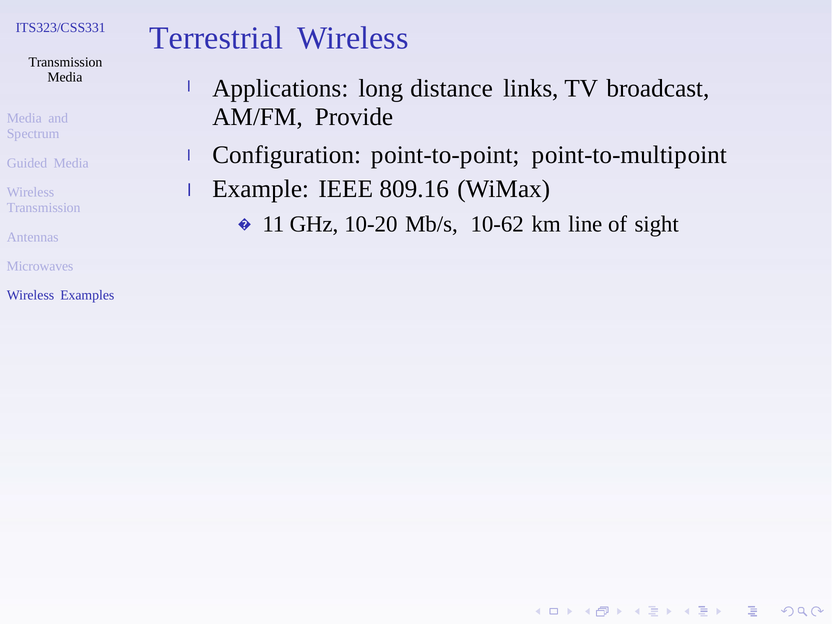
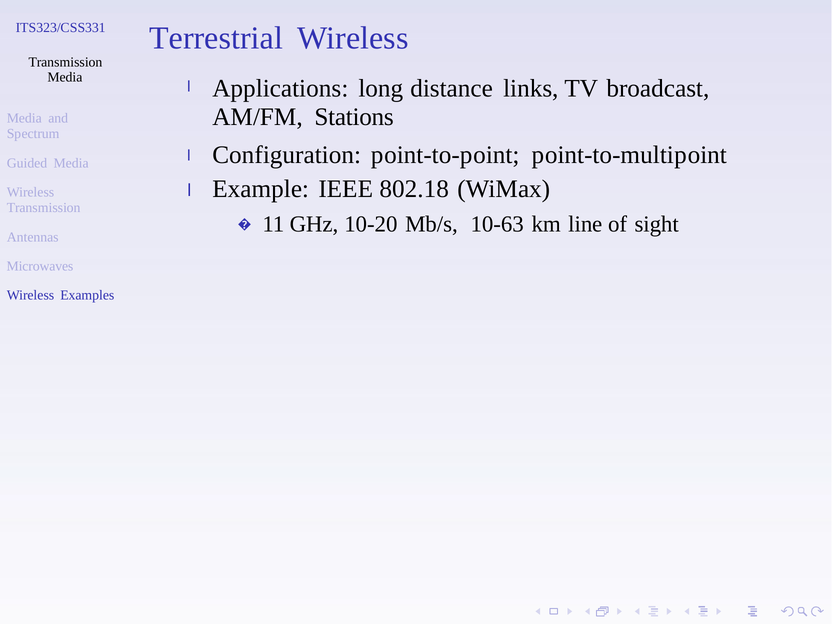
Provide: Provide -> Stations (354, 117)
809.16: 809.16 -> 802.18 (414, 189)
10-62: 10-62 -> 10-63 (497, 224)
